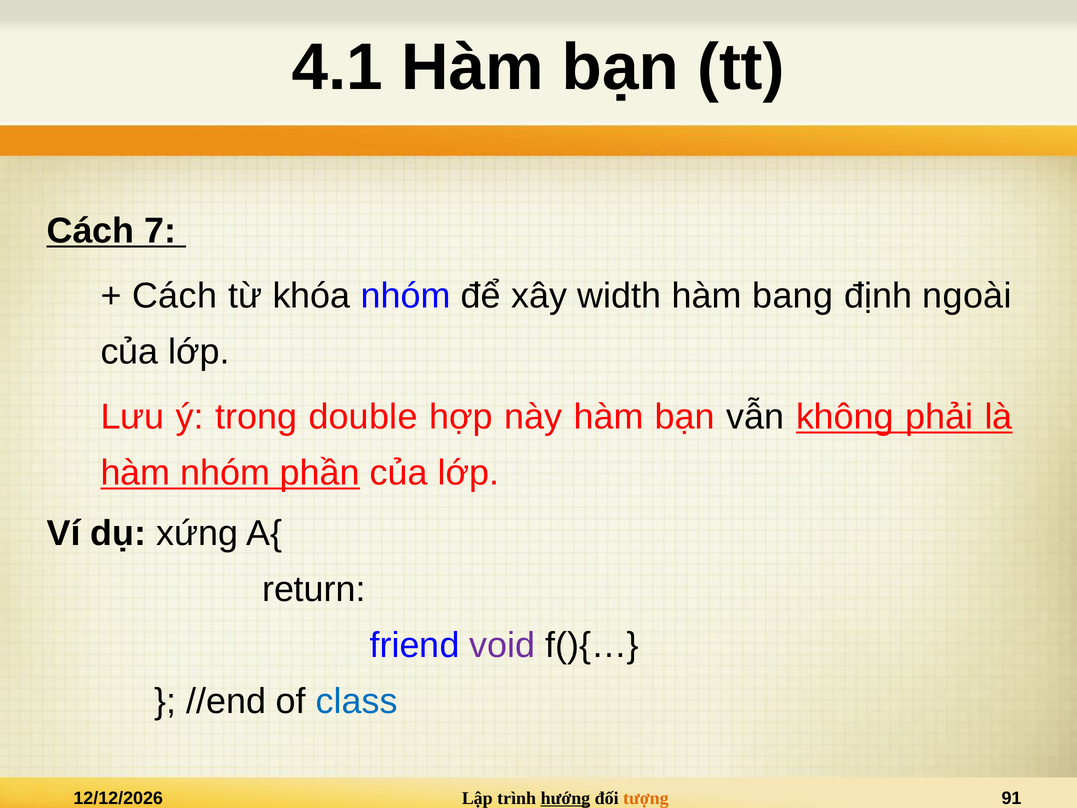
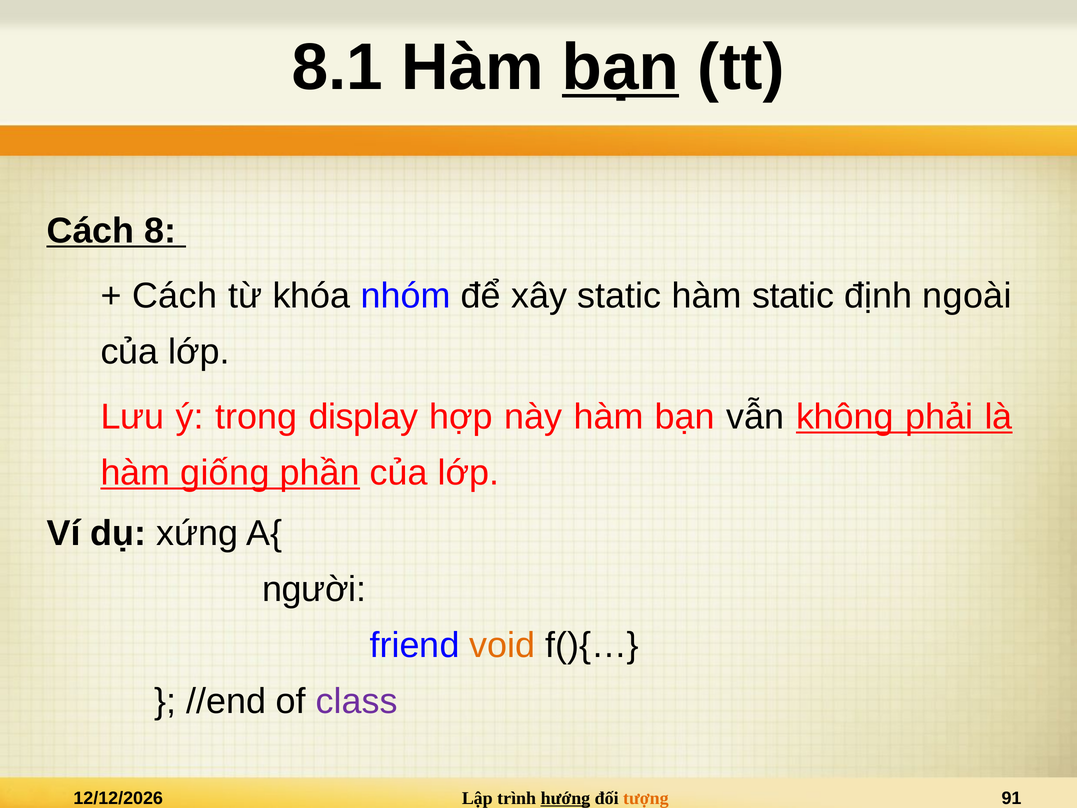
4.1: 4.1 -> 8.1 (337, 67)
bạn underline: none -> present (620, 67)
7: 7 -> 8 (160, 231)
xây width: width -> static (619, 296)
hàm bang: bang -> static (793, 296)
double: double -> display (363, 417)
hàm nhóm: nhóm -> giống (225, 473)
return: return -> người (314, 589)
void colour: purple -> orange (502, 645)
class colour: blue -> purple (357, 701)
